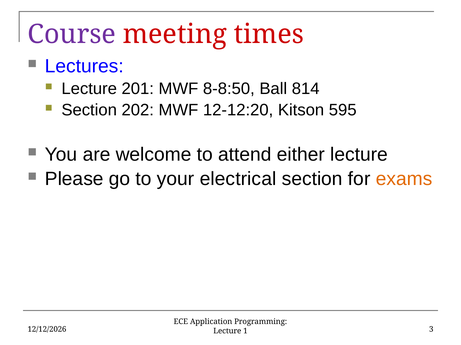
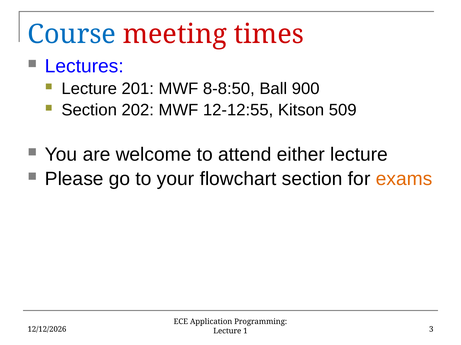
Course colour: purple -> blue (72, 34)
814: 814 -> 900 (306, 89)
12-12:20: 12-12:20 -> 12-12:55 (238, 110)
595: 595 -> 509 (343, 110)
electrical: electrical -> flowchart (238, 179)
